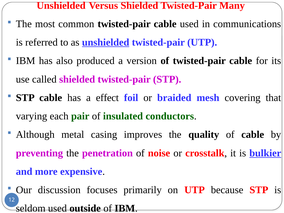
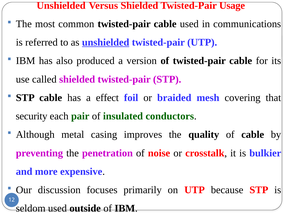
Many: Many -> Usage (232, 5)
varying: varying -> security (32, 116)
bulkier underline: present -> none (265, 153)
